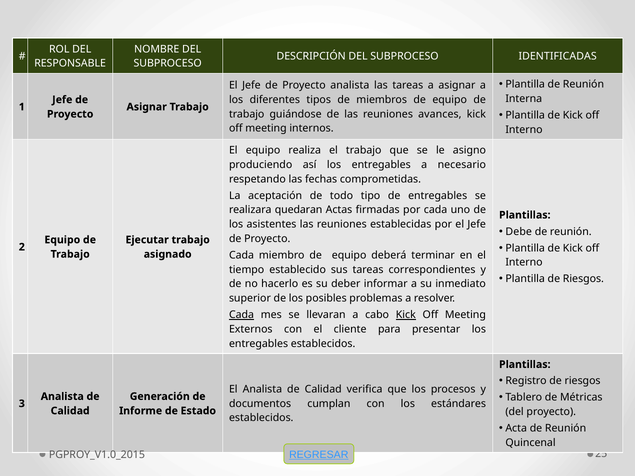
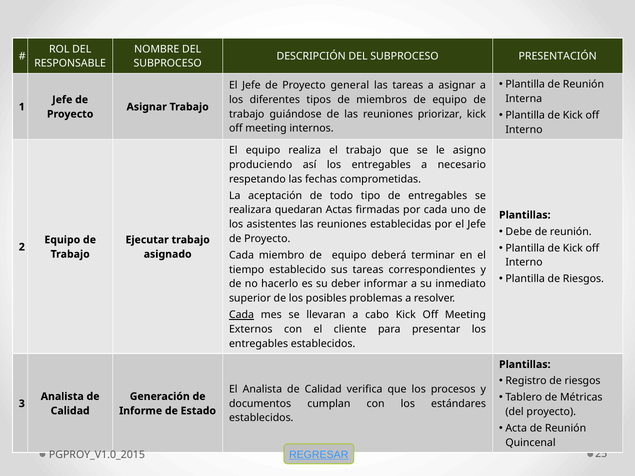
IDENTIFICADAS: IDENTIFICADAS -> PRESENTACIÓN (558, 56)
Proyecto analista: analista -> general (350, 85)
avances: avances -> priorizar (440, 114)
Kick underline: present -> none (406, 315)
